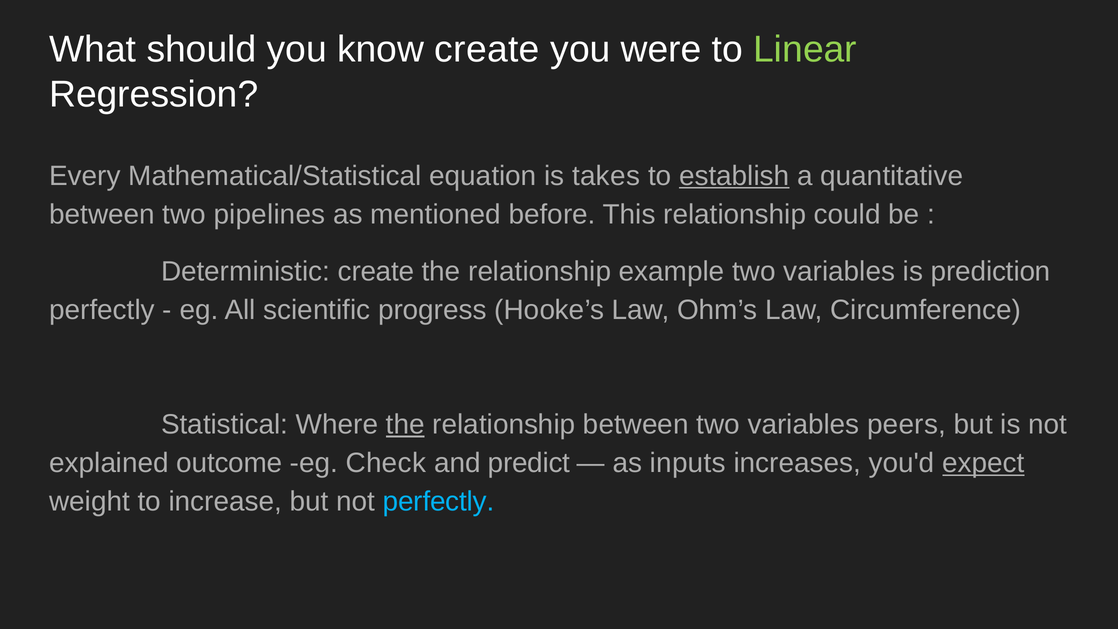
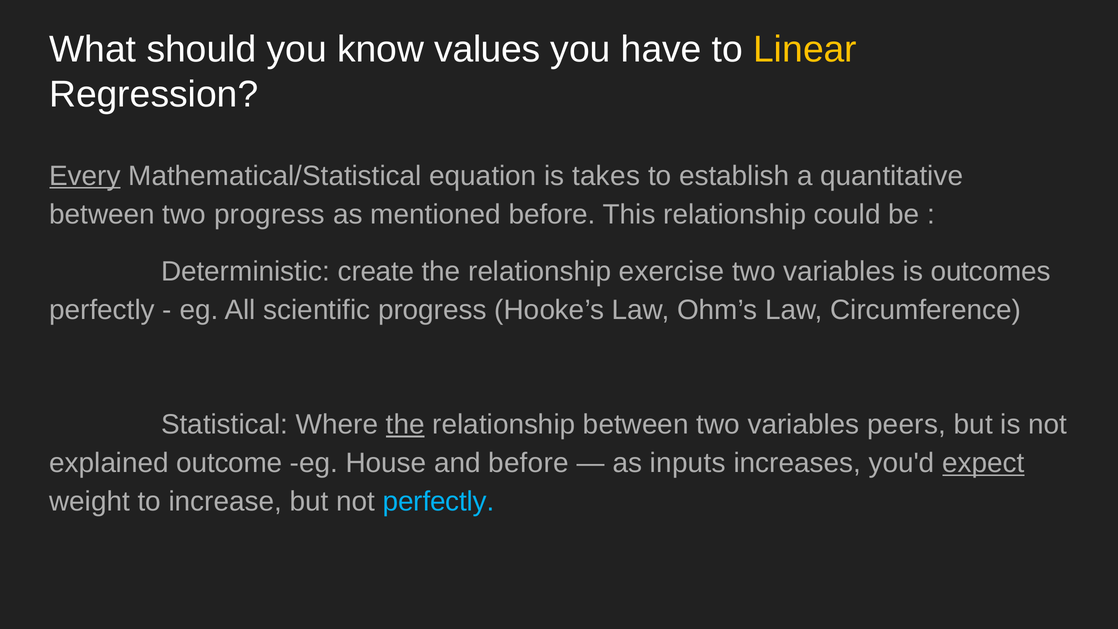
know create: create -> values (487, 50)
were: were -> have (661, 50)
Linear colour: light green -> yellow (805, 50)
Every underline: none -> present (85, 176)
establish underline: present -> none (734, 176)
two pipelines: pipelines -> progress (269, 214)
example: example -> exercise (672, 272)
prediction: prediction -> outcomes (991, 272)
Check: Check -> House (386, 463)
and predict: predict -> before (529, 463)
